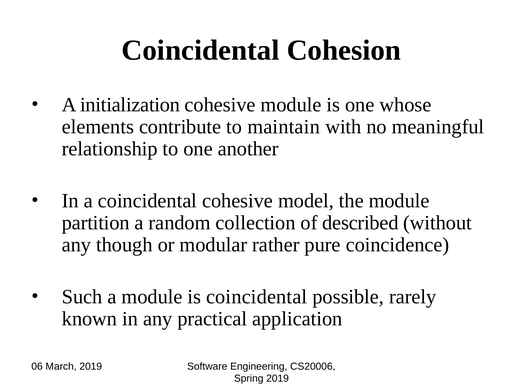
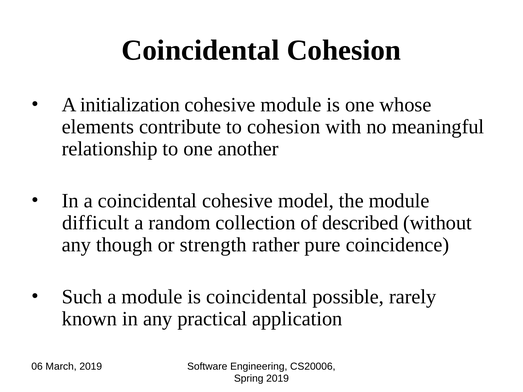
to maintain: maintain -> cohesion (284, 127)
partition: partition -> difficult (96, 223)
modular: modular -> strength (213, 245)
